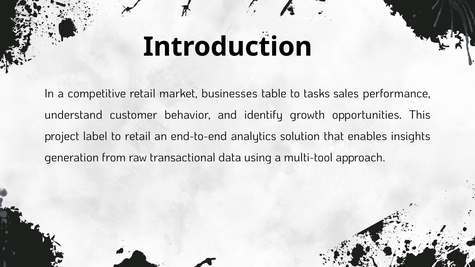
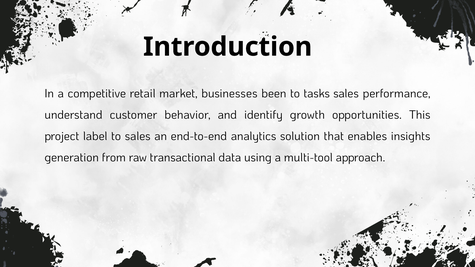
table: table -> been (274, 94)
to retail: retail -> sales (138, 136)
